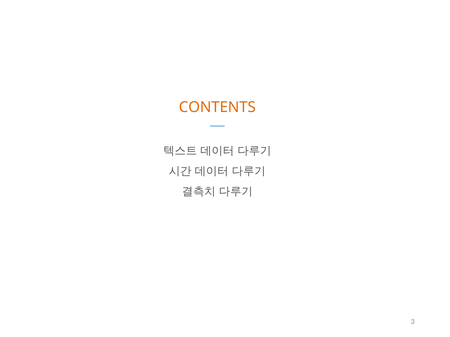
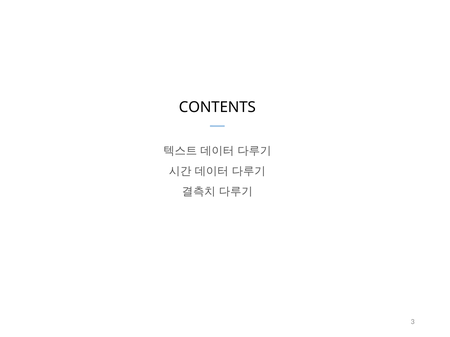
CONTENTS colour: orange -> black (217, 107)
